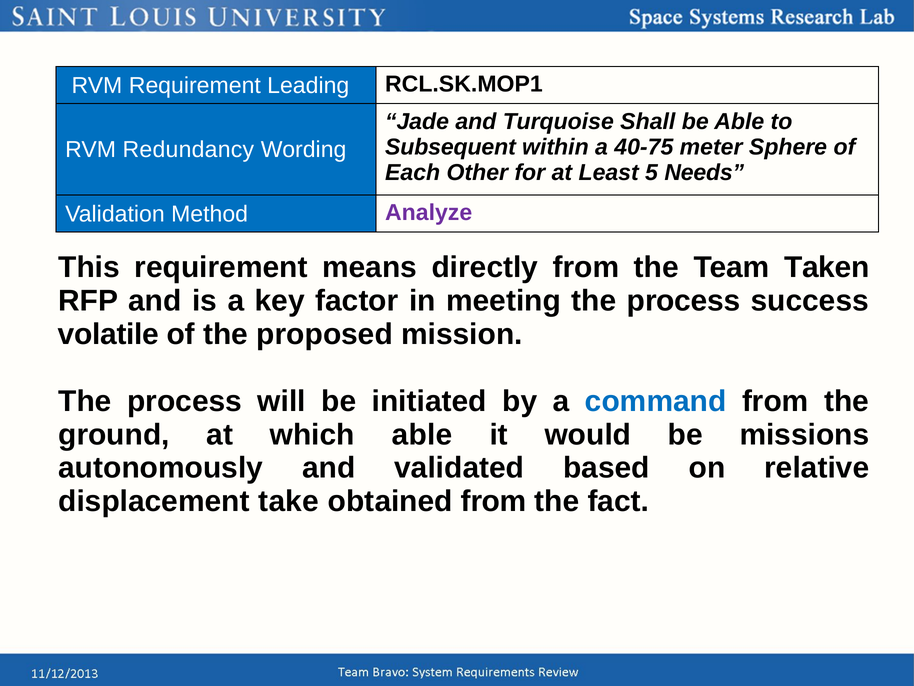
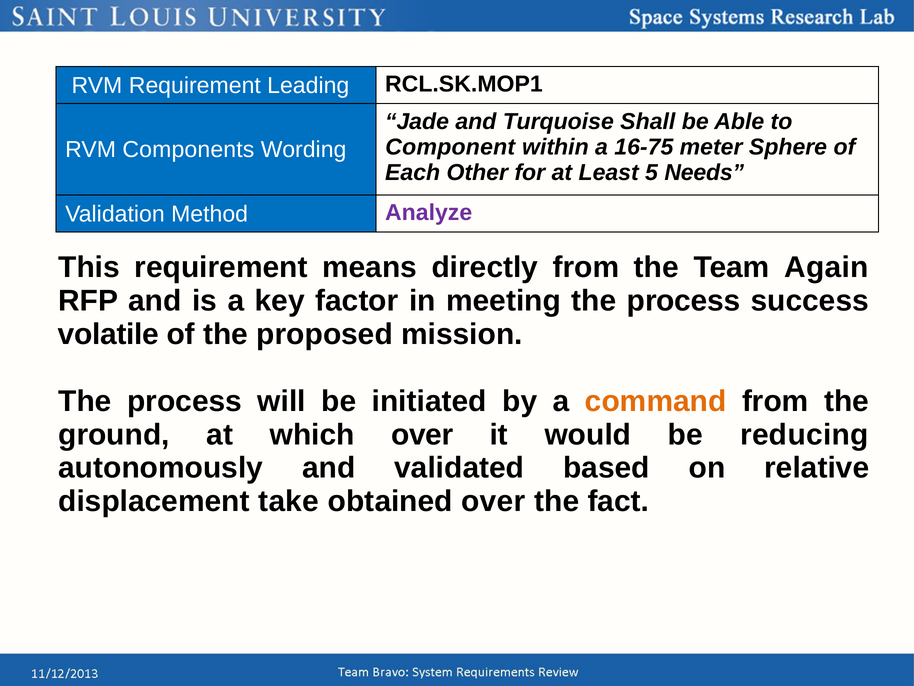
Subsequent: Subsequent -> Component (450, 147)
40-75: 40-75 -> 16-75 (644, 147)
Redundancy: Redundancy -> Components (188, 150)
Taken: Taken -> Again (826, 268)
command colour: blue -> orange (656, 401)
which able: able -> over (422, 435)
missions: missions -> reducing (804, 435)
obtained from: from -> over (493, 501)
